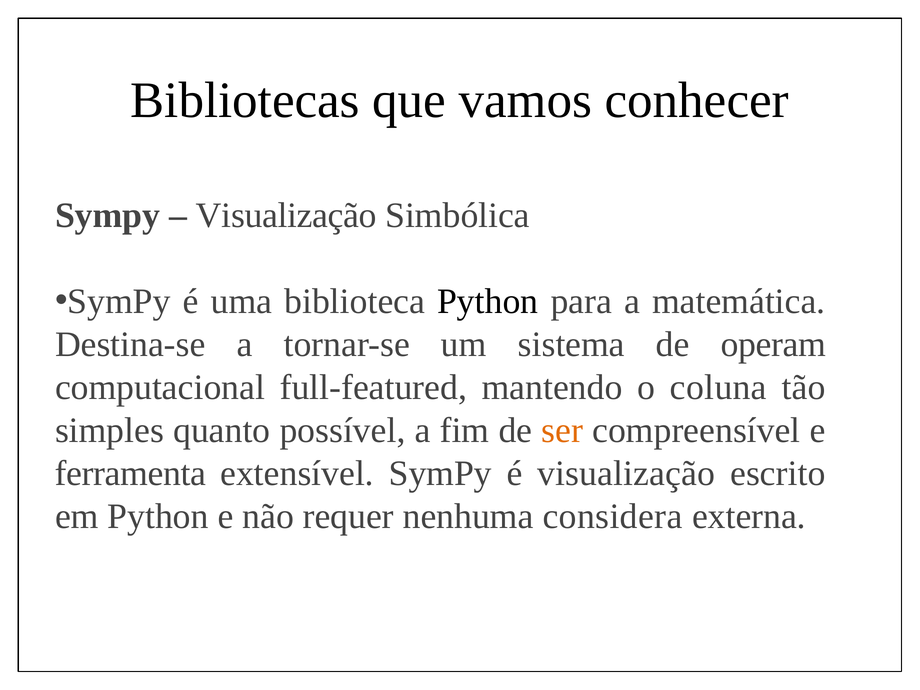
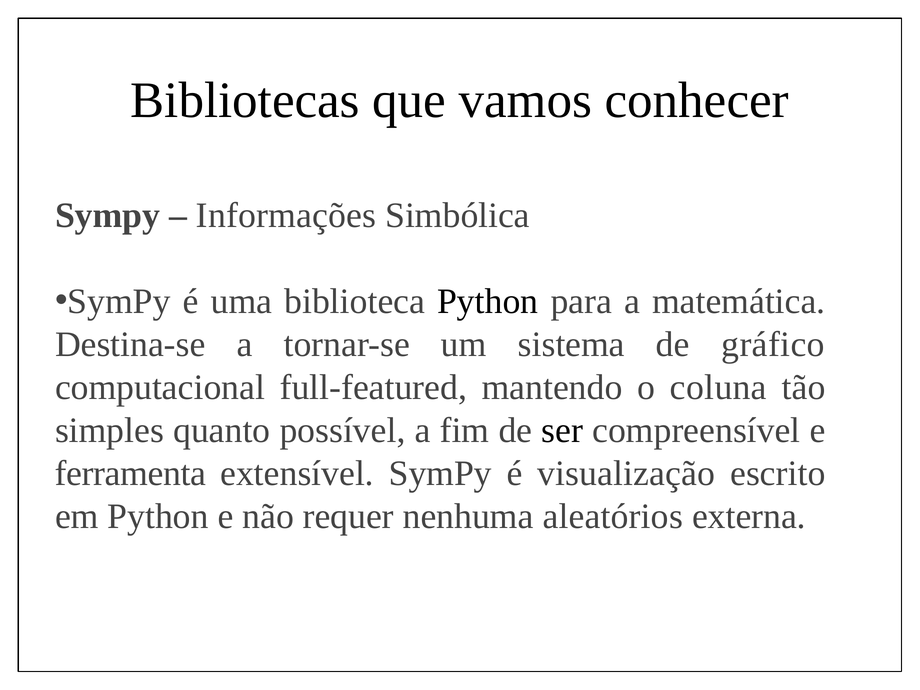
Visualização: Visualização -> Informações (286, 216)
operam: operam -> gráfico (773, 344)
ser colour: orange -> black (562, 430)
considera: considera -> aleatórios (613, 516)
